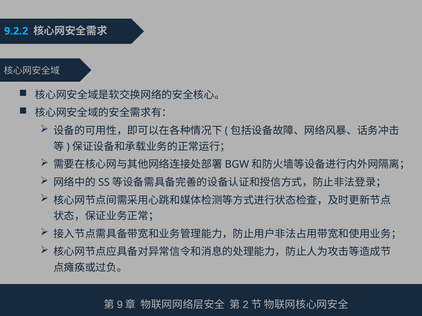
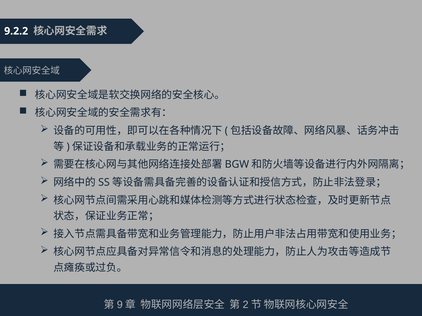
9.2.2 colour: light blue -> white (16, 31)
